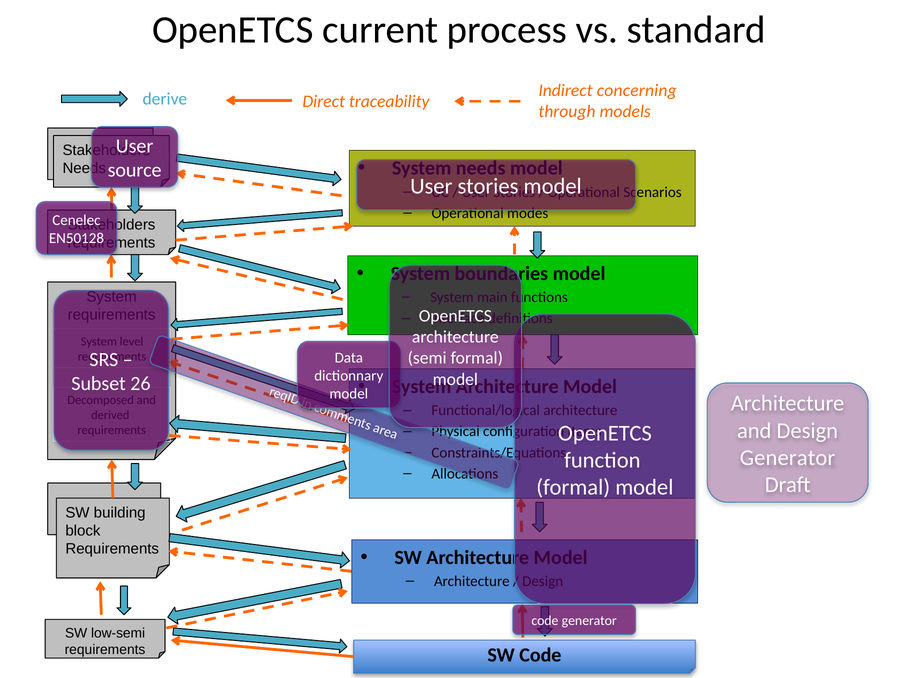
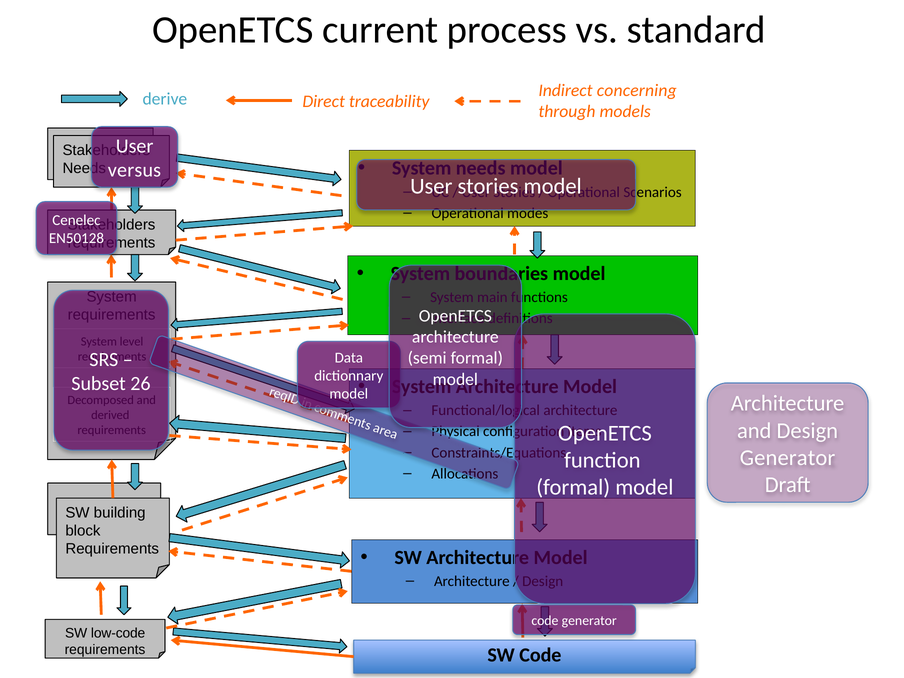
source: source -> versus (134, 170)
low-semi: low-semi -> low-code (118, 633)
